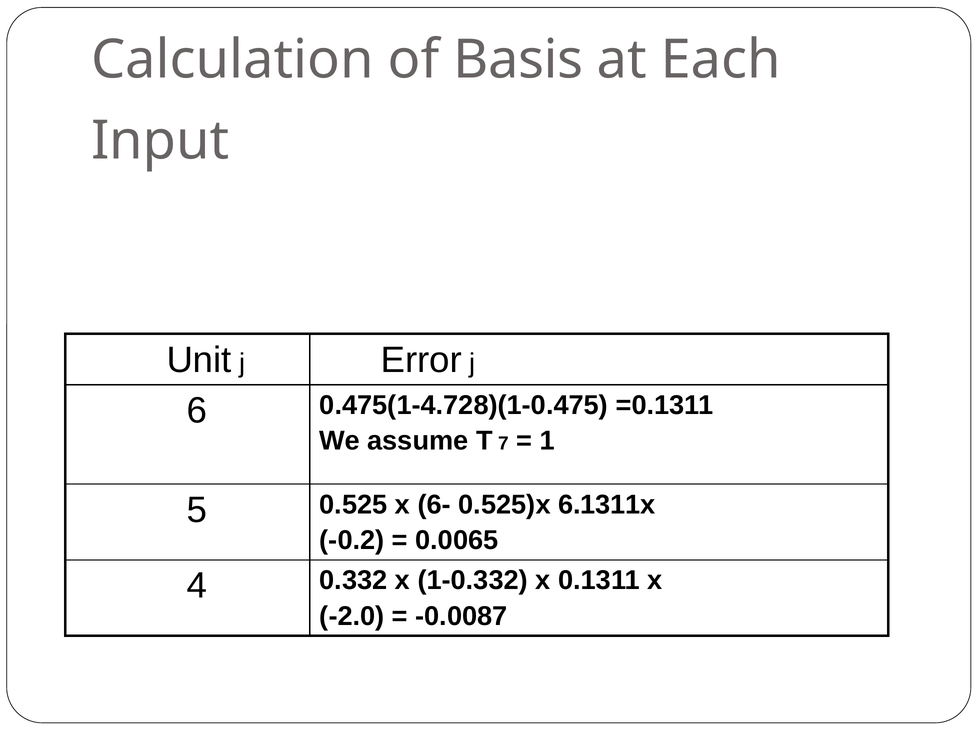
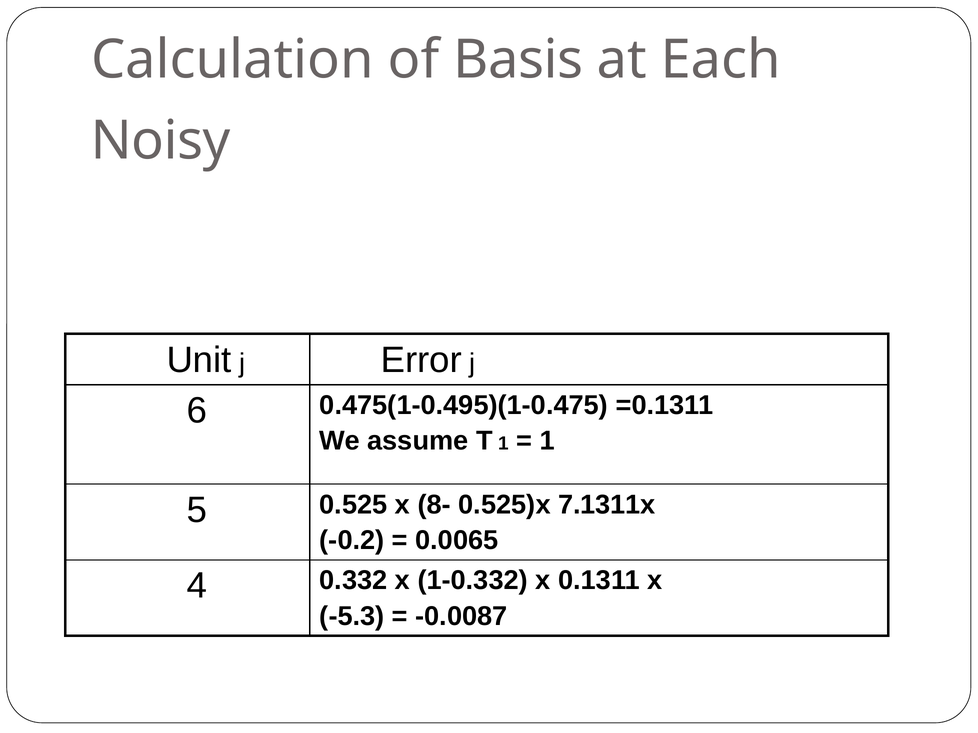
Input: Input -> Noisy (160, 141)
0.475(1-4.728)(1-0.475: 0.475(1-4.728)(1-0.475 -> 0.475(1-0.495)(1-0.475 (464, 406)
T 7: 7 -> 1 (503, 444)
6-: 6- -> 8- (434, 505)
6.1311x: 6.1311x -> 7.1311x (607, 505)
-2.0: -2.0 -> -5.3 (352, 616)
